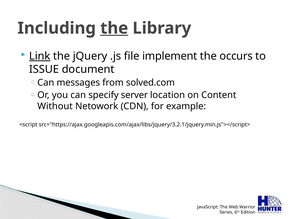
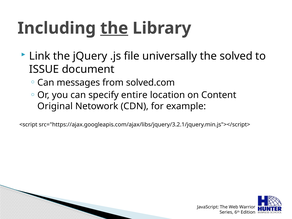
Link underline: present -> none (40, 56)
implement: implement -> universally (170, 56)
occurs: occurs -> solved (236, 56)
server: server -> entire (134, 95)
Without: Without -> Original (55, 106)
